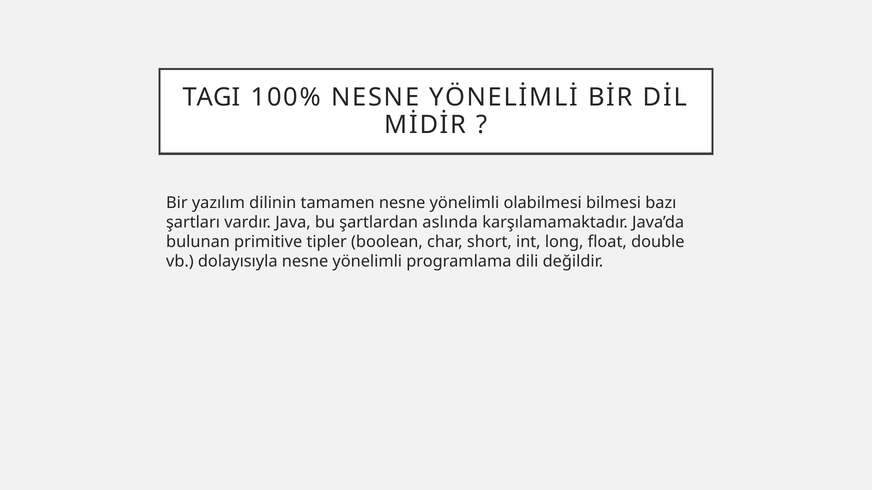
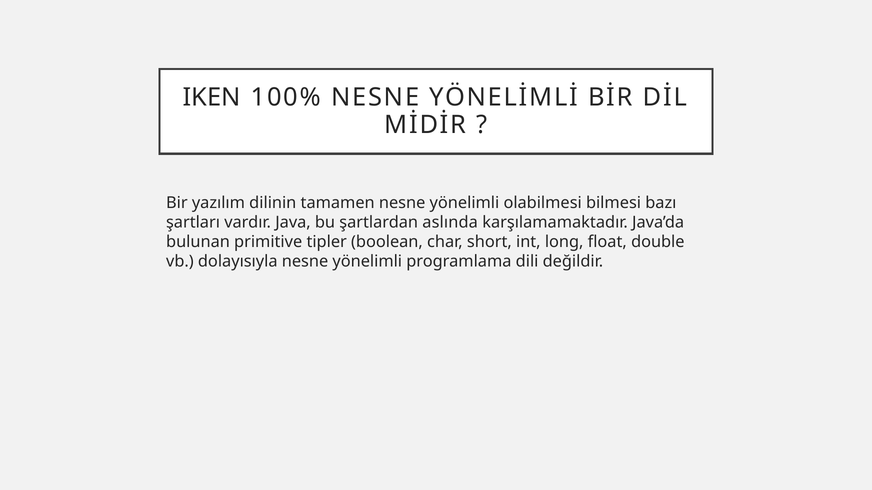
TAGI: TAGI -> IKEN (212, 98)
